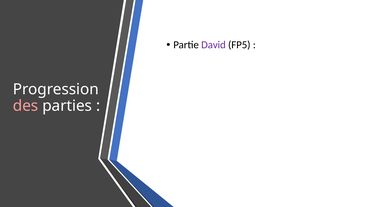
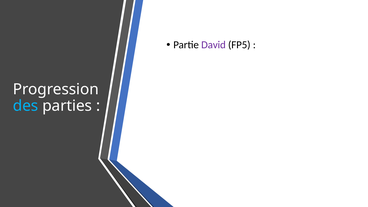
des colour: pink -> light blue (26, 106)
